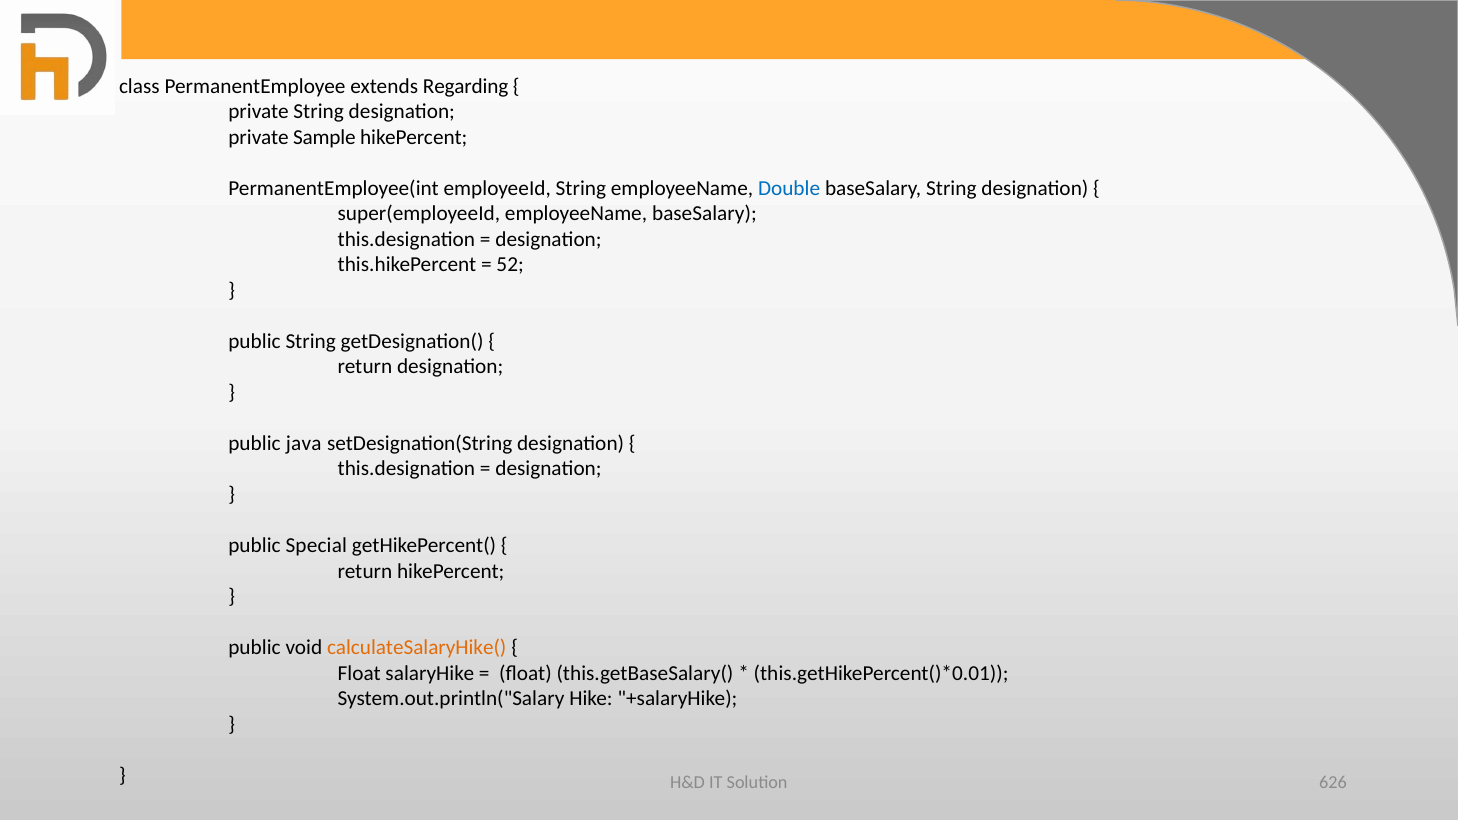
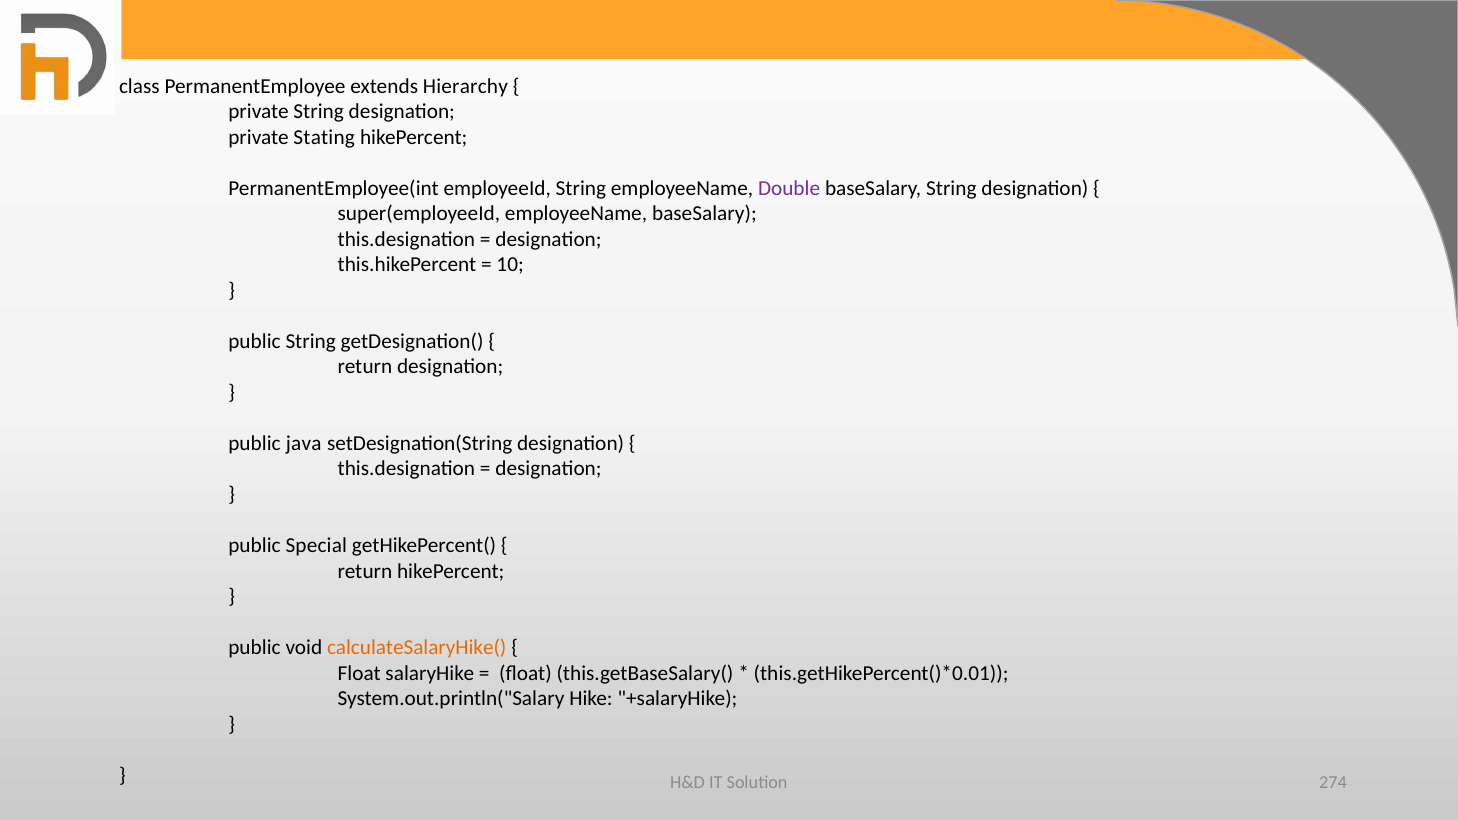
Regarding: Regarding -> Hierarchy (465, 86)
Sample: Sample -> Stating (324, 137)
Double colour: blue -> purple (789, 188)
52: 52 -> 10 (510, 265)
626: 626 -> 274 (1333, 783)
